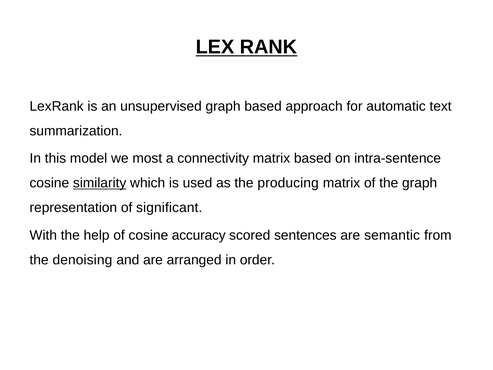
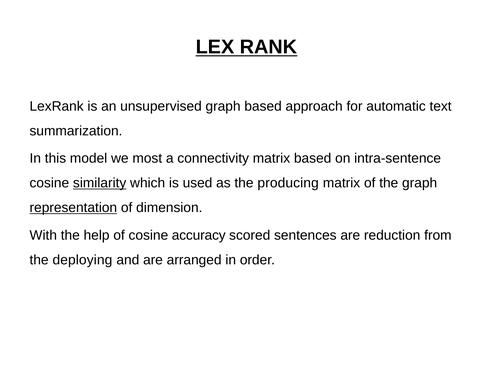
representation underline: none -> present (73, 208)
significant: significant -> dimension (169, 208)
semantic: semantic -> reduction (392, 235)
denoising: denoising -> deploying (82, 260)
